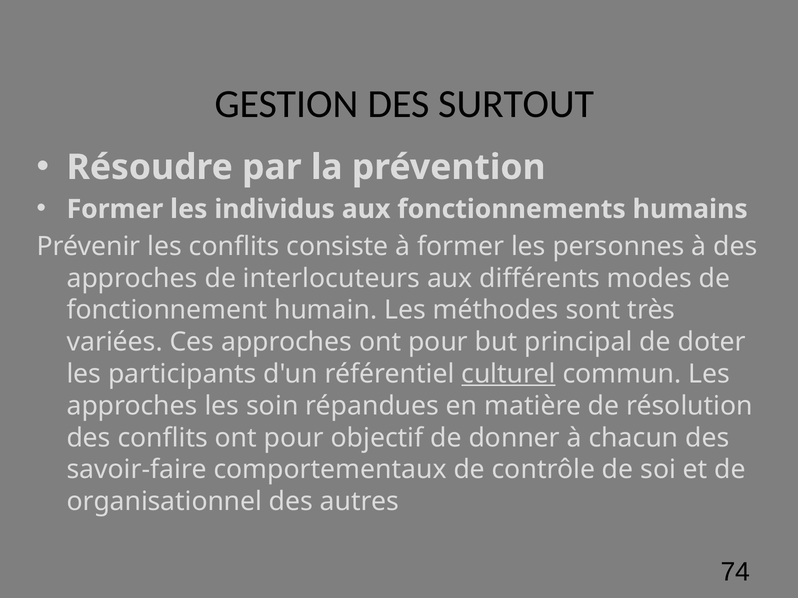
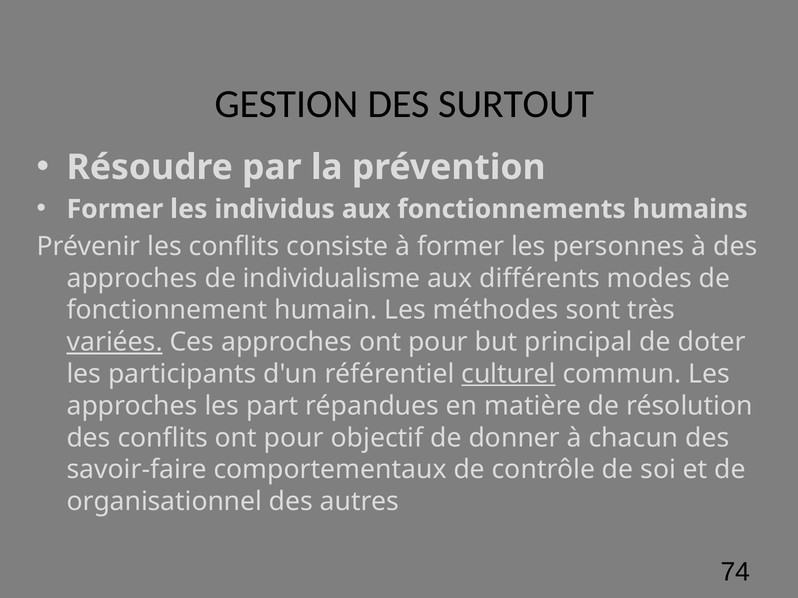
interlocuteurs: interlocuteurs -> individualisme (332, 278)
variées underline: none -> present (115, 342)
soin: soin -> part (272, 406)
